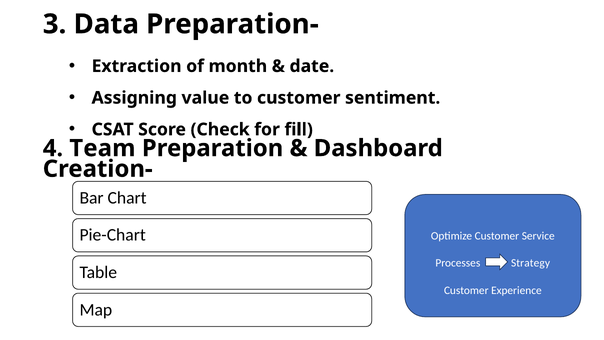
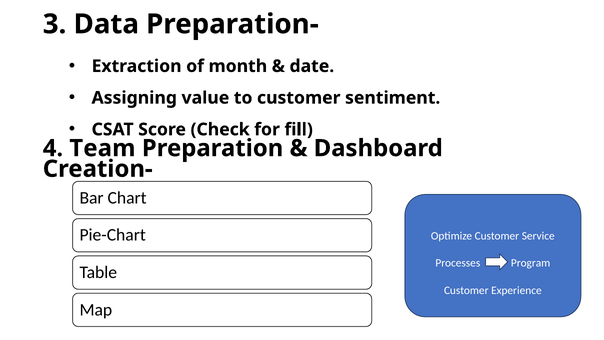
Strategy: Strategy -> Program (531, 263)
